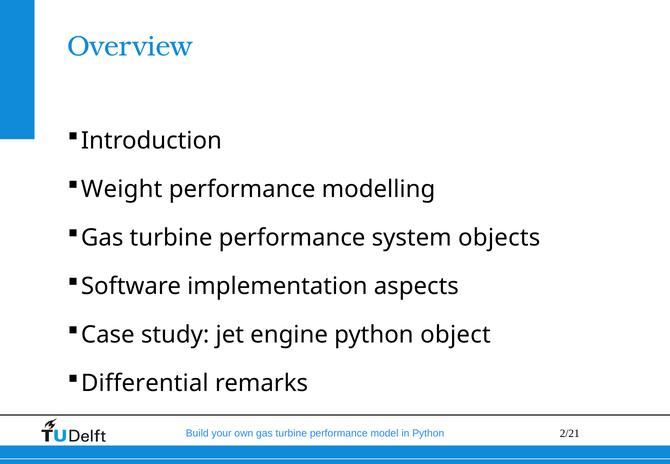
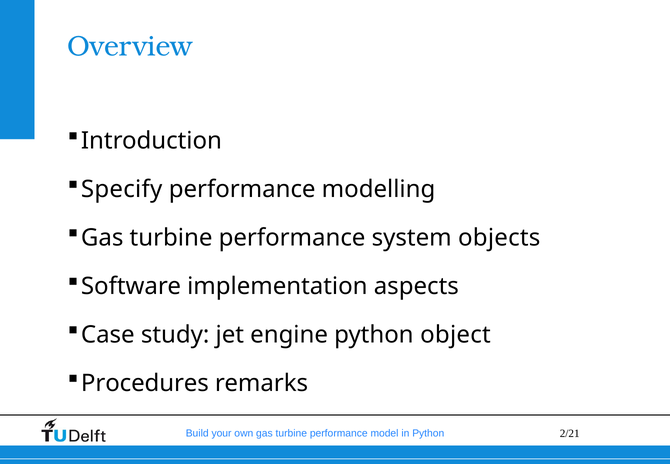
Weight: Weight -> Specify (122, 189)
Differential: Differential -> Procedures (145, 383)
